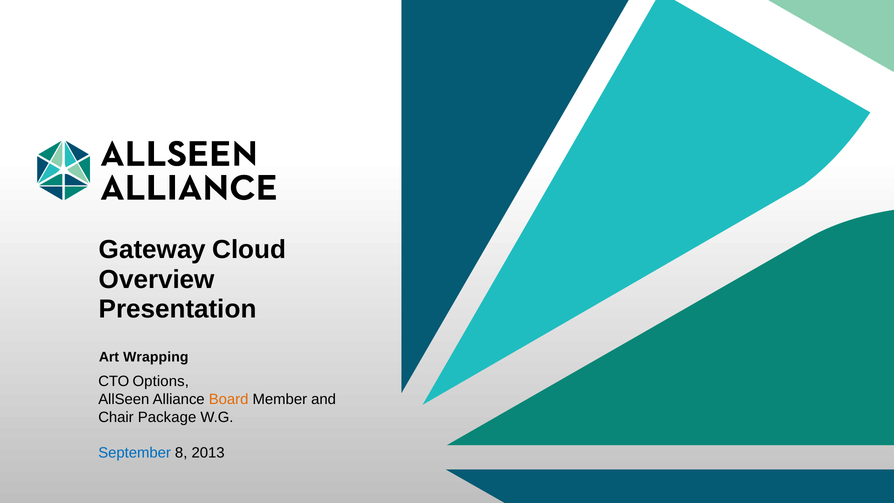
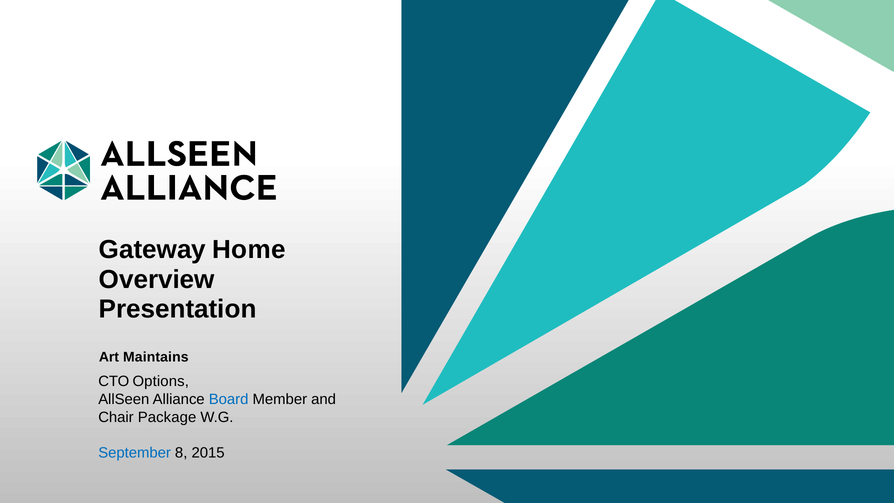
Cloud: Cloud -> Home (249, 250)
Wrapping: Wrapping -> Maintains (156, 357)
Board colour: orange -> blue (229, 399)
2013: 2013 -> 2015 (208, 453)
